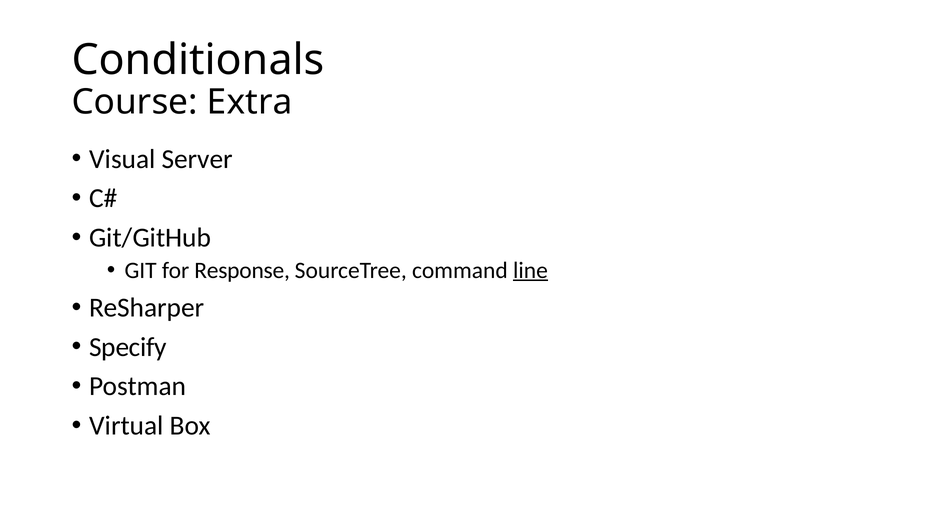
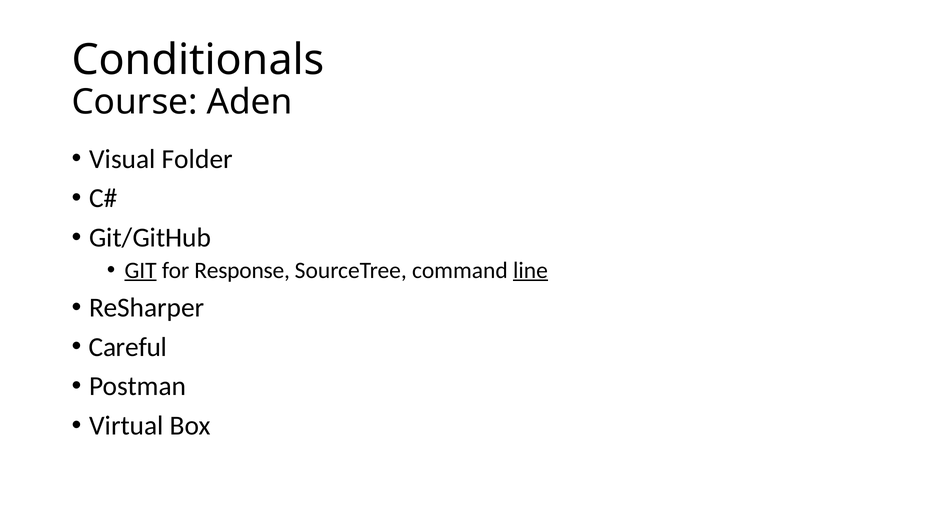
Extra: Extra -> Aden (250, 102)
Server: Server -> Folder (197, 159)
GIT underline: none -> present (141, 270)
Specify: Specify -> Careful (128, 347)
